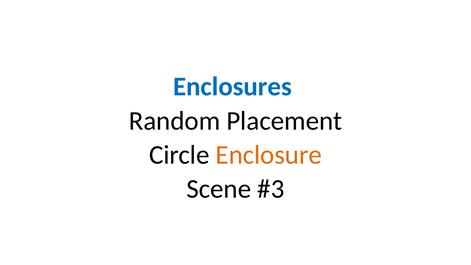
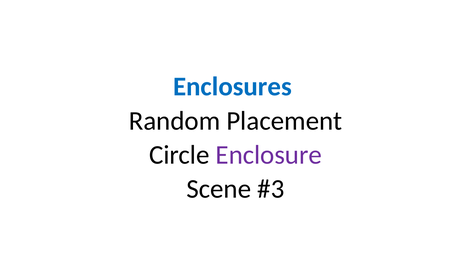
Enclosure colour: orange -> purple (269, 155)
